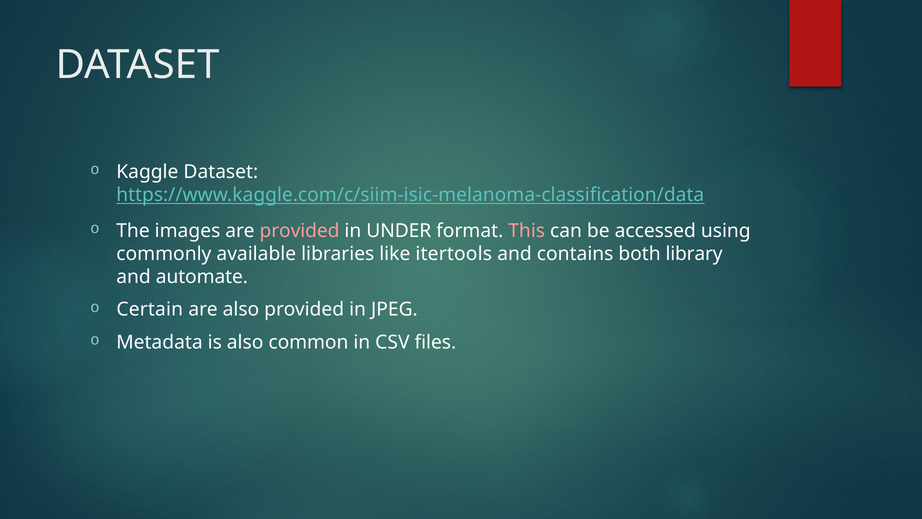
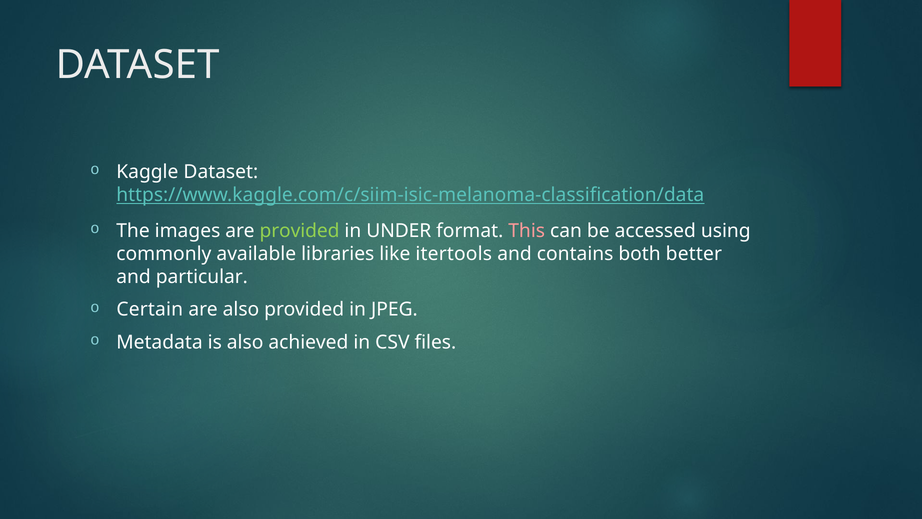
provided colour: pink -> light green (300, 231)
library: library -> better (694, 254)
automate: automate -> particular (202, 277)
common: common -> achieved (308, 342)
